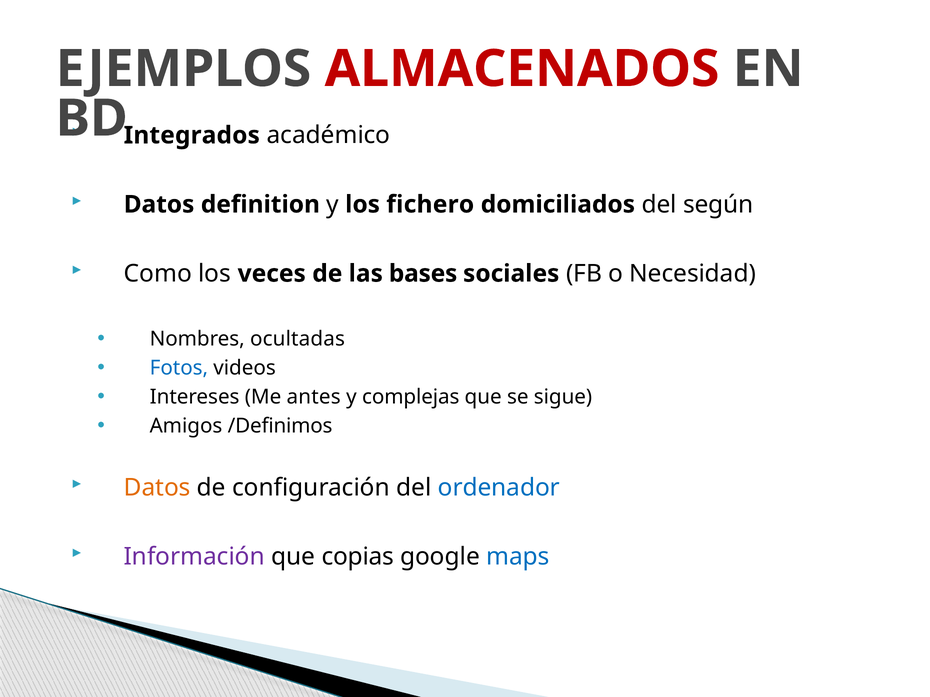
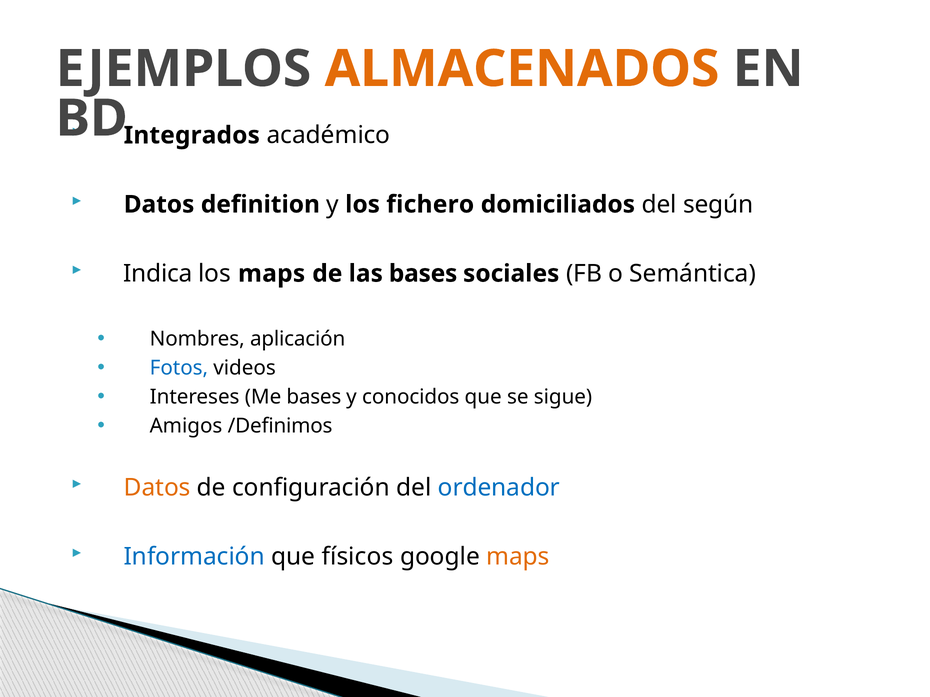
ALMACENADOS colour: red -> orange (522, 69)
Como: Como -> Indica (158, 274)
los veces: veces -> maps (272, 274)
Necesidad: Necesidad -> Semántica (693, 274)
ocultadas: ocultadas -> aplicación (298, 339)
Me antes: antes -> bases (314, 397)
complejas: complejas -> conocidos (411, 397)
Información colour: purple -> blue (194, 557)
copias: copias -> físicos (358, 557)
maps colour: blue -> orange (518, 557)
